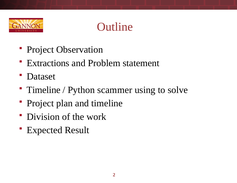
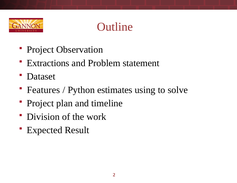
Timeline: Timeline -> Features (43, 90)
scammer: scammer -> estimates (115, 90)
